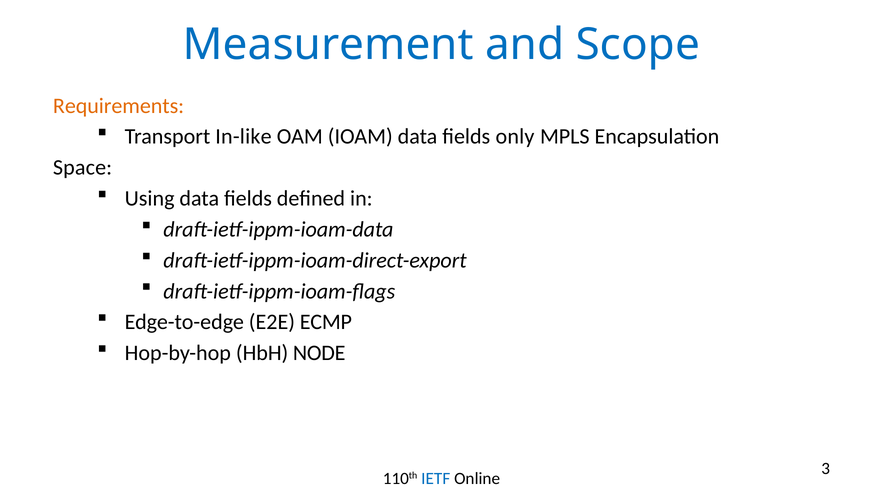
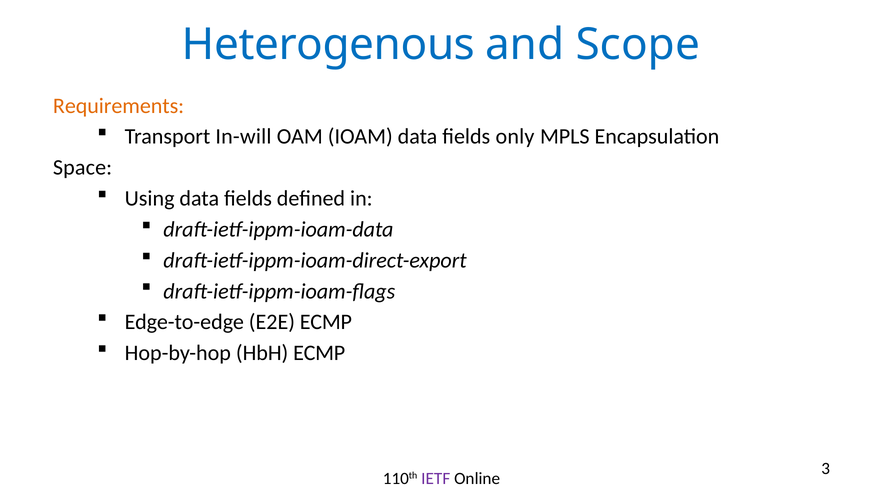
Measurement: Measurement -> Heterogenous (328, 44)
In-like: In-like -> In-will (243, 137)
HbH NODE: NODE -> ECMP (319, 353)
IETF colour: blue -> purple (436, 478)
